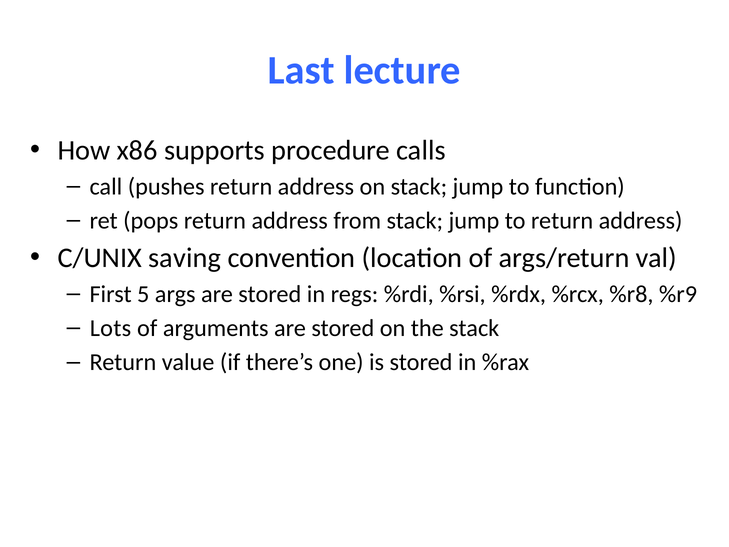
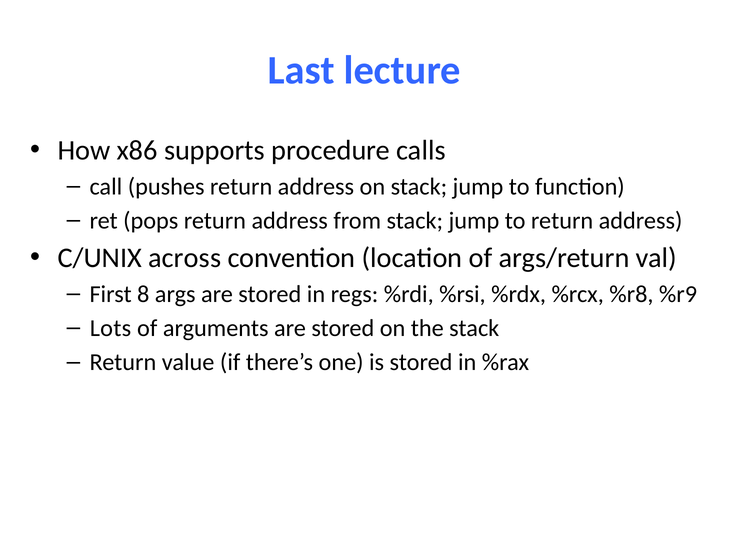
saving: saving -> across (185, 258)
5: 5 -> 8 (143, 294)
